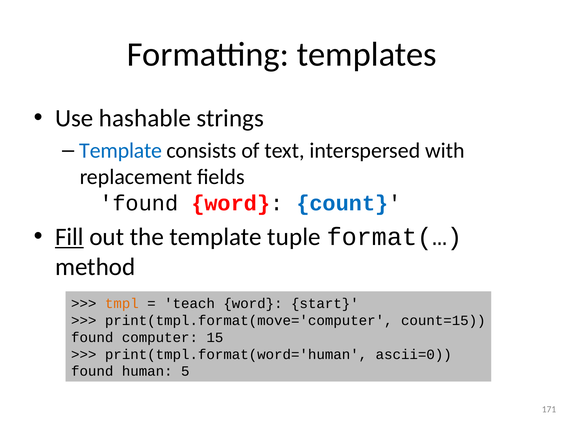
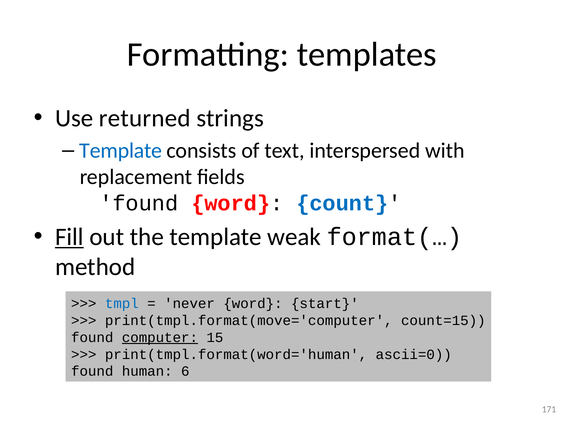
hashable: hashable -> returned (145, 118)
tuple: tuple -> weak (294, 237)
tmpl colour: orange -> blue (122, 304)
teach: teach -> never (190, 304)
computer underline: none -> present (160, 337)
5: 5 -> 6 (185, 371)
